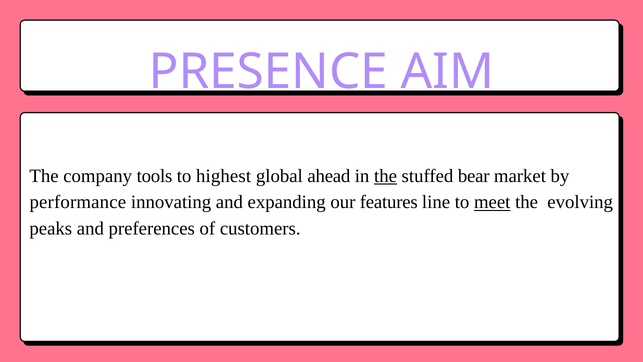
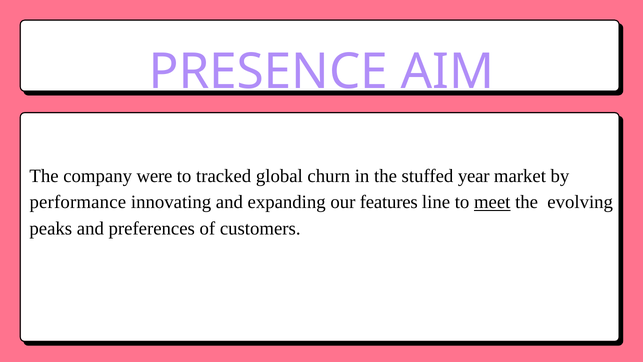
tools: tools -> were (154, 176)
highest: highest -> tracked (224, 176)
ahead: ahead -> churn (329, 176)
the underline: present -> none (386, 176)
bear: bear -> year (474, 176)
